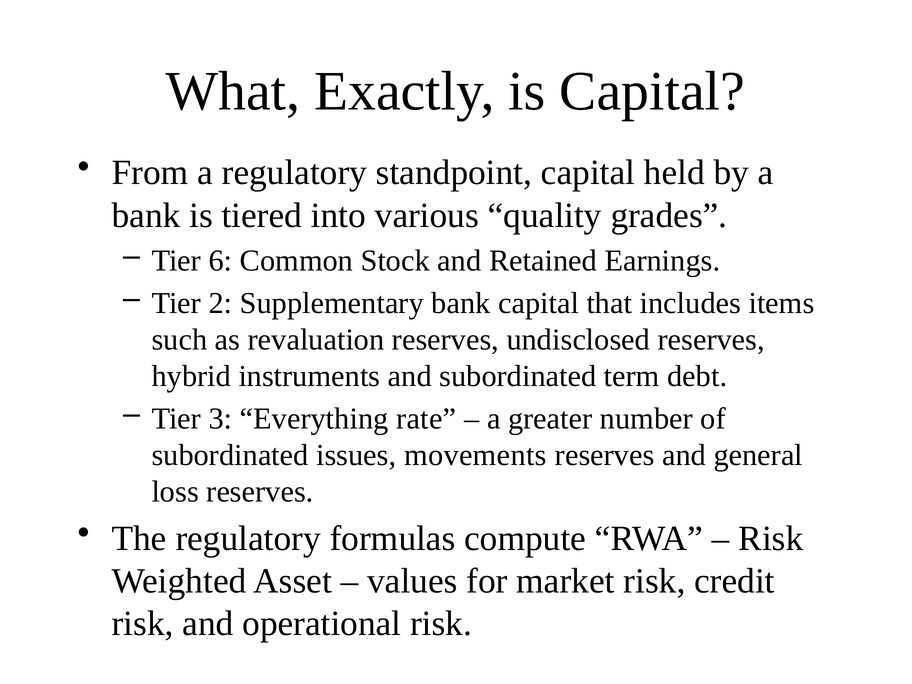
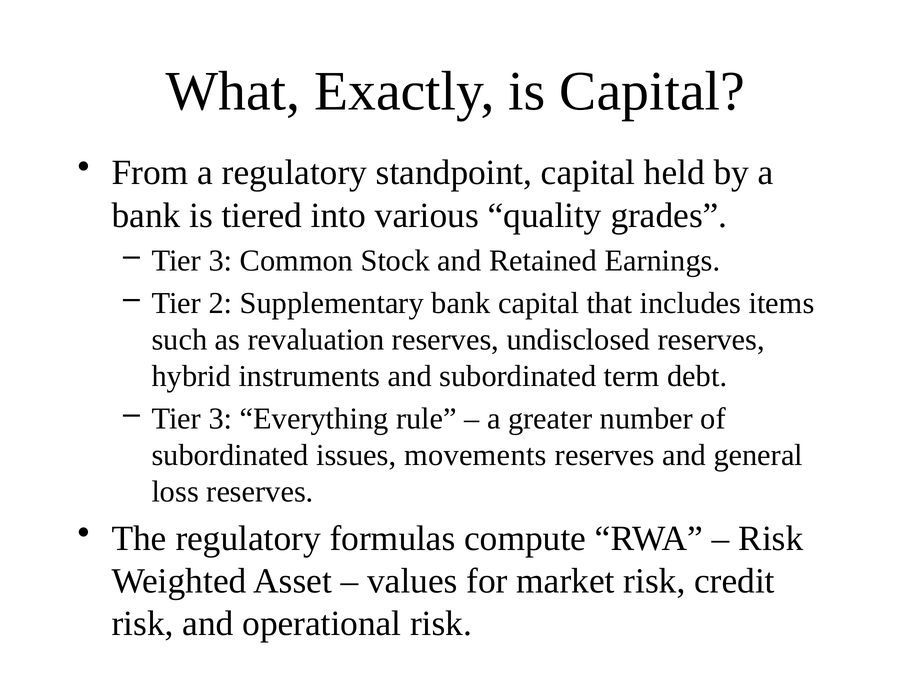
6: 6 -> 3 (221, 261)
rate: rate -> rule (426, 419)
